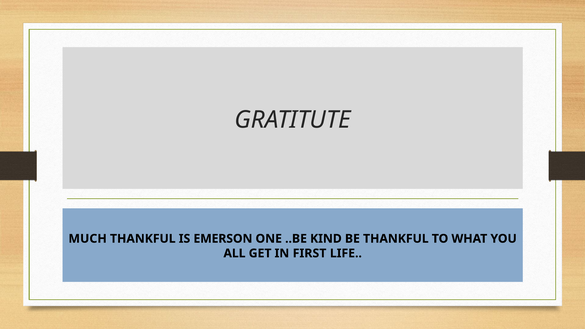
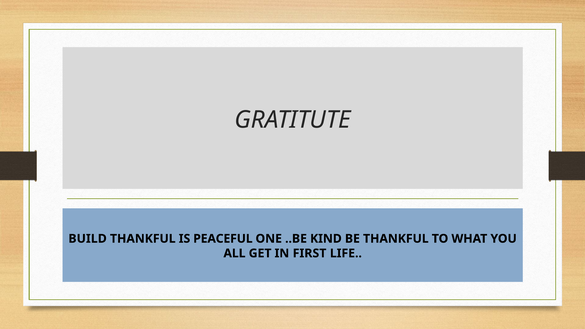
MUCH: MUCH -> BUILD (88, 239)
EMERSON: EMERSON -> PEACEFUL (223, 239)
